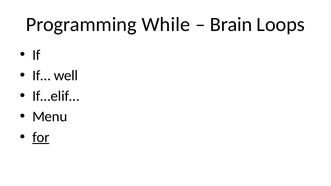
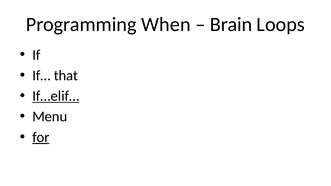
While: While -> When (166, 24)
well: well -> that (66, 76)
If…elif… underline: none -> present (56, 96)
